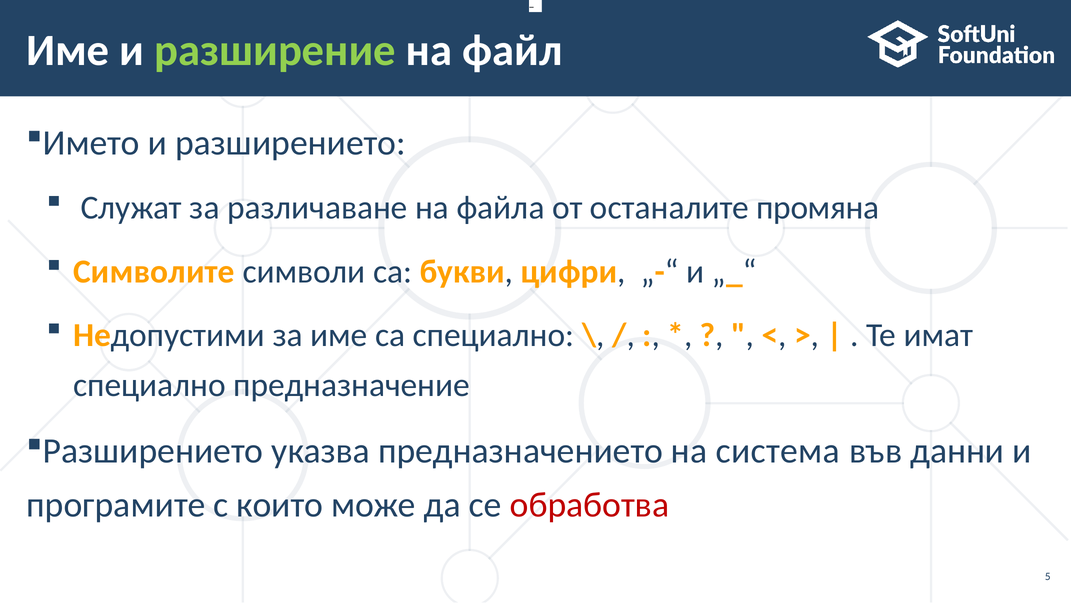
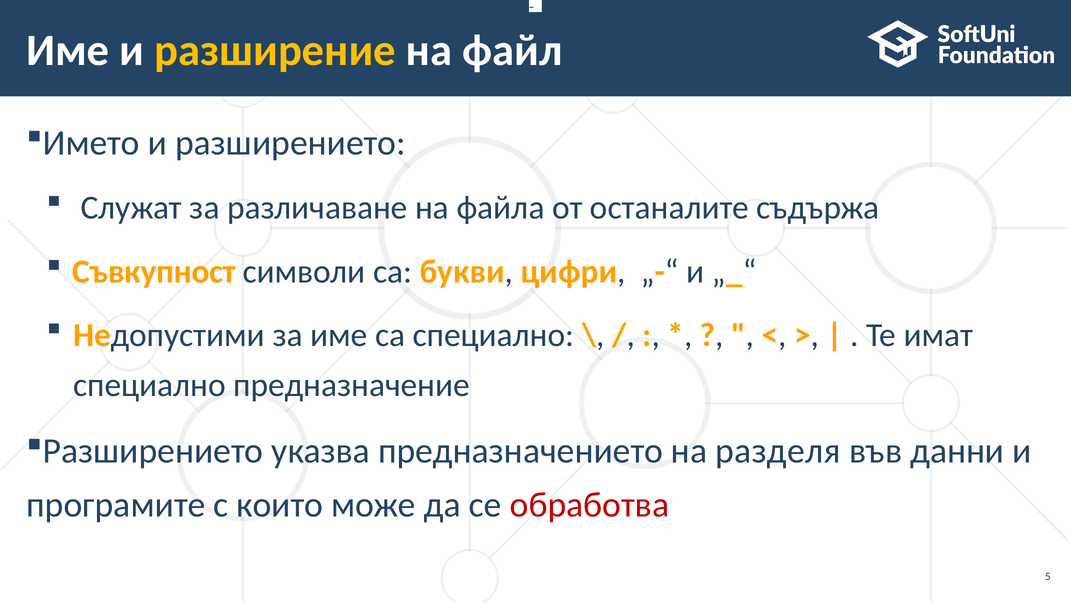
разширение colour: light green -> yellow (275, 51)
промяна: промяна -> съдържа (818, 208)
Символите: Символите -> Съвкупност (154, 271)
система: система -> разделя (778, 451)
